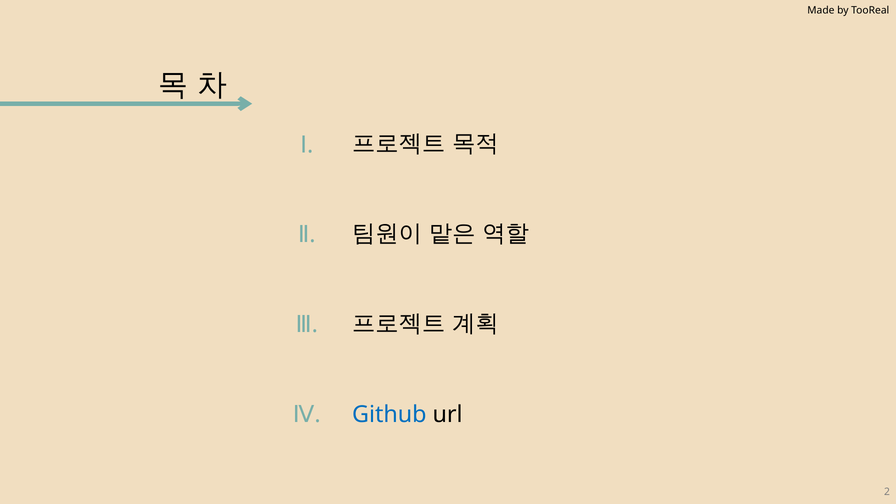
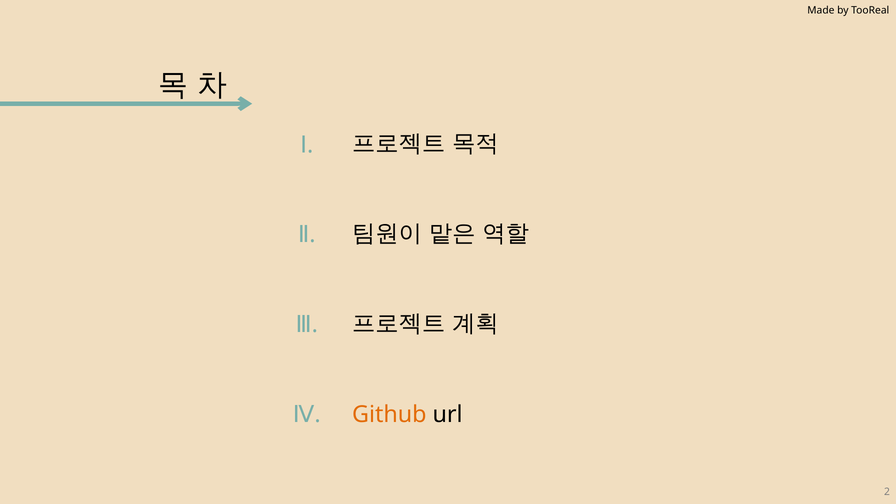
Github colour: blue -> orange (389, 415)
